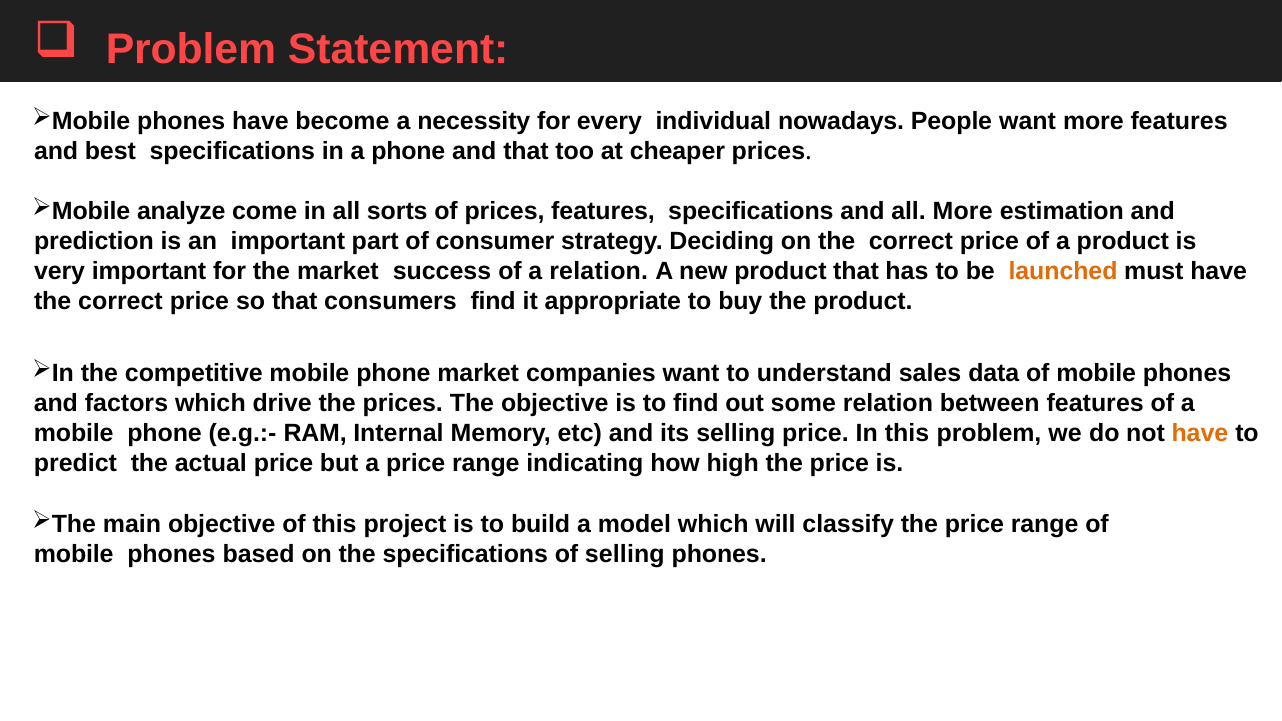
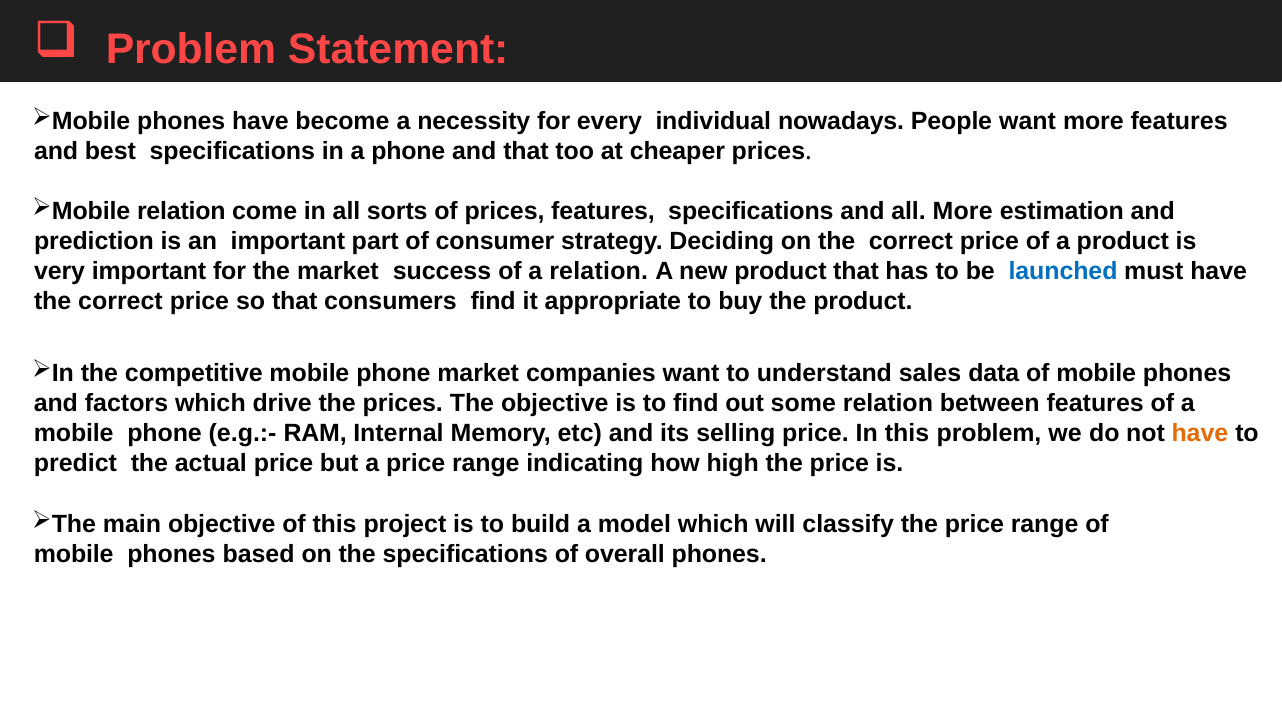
analyze: analyze -> relation (181, 211)
launched colour: orange -> blue (1063, 271)
of selling: selling -> overall (625, 554)
